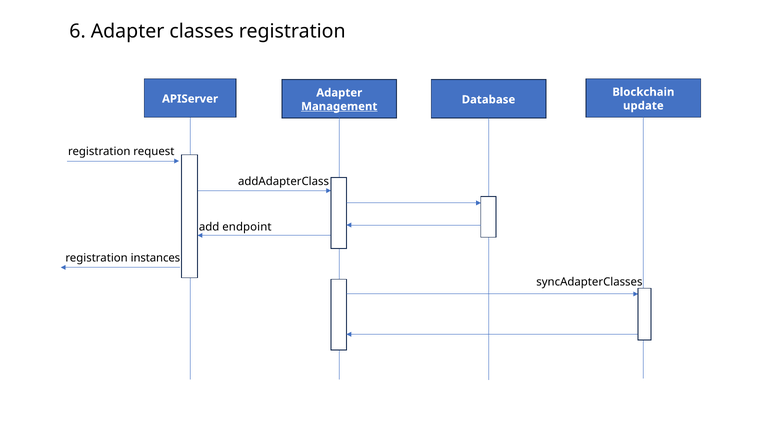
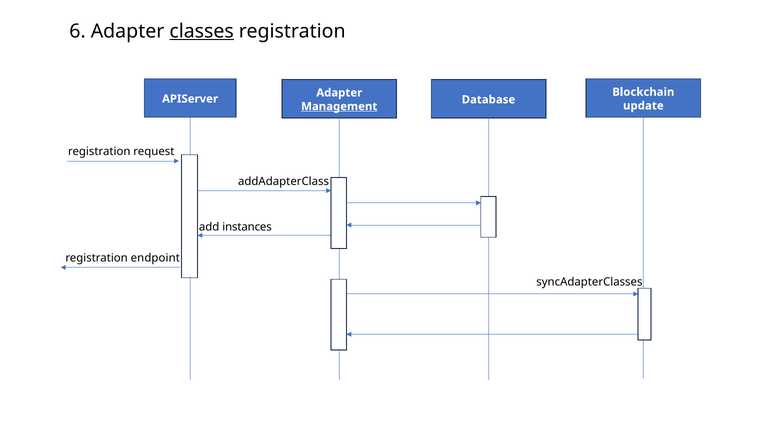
classes underline: none -> present (202, 31)
endpoint: endpoint -> instances (247, 227)
instances: instances -> endpoint (155, 258)
